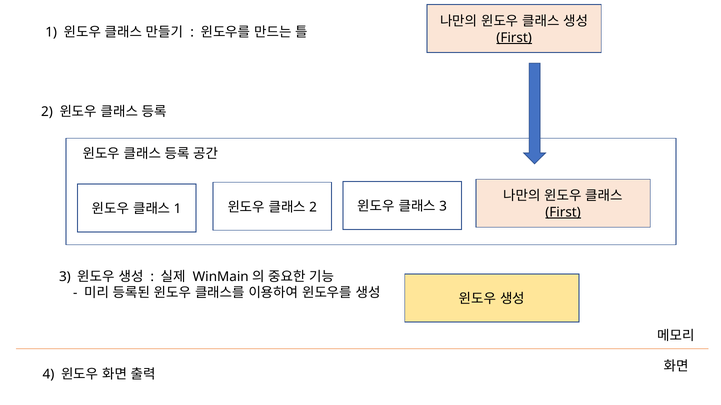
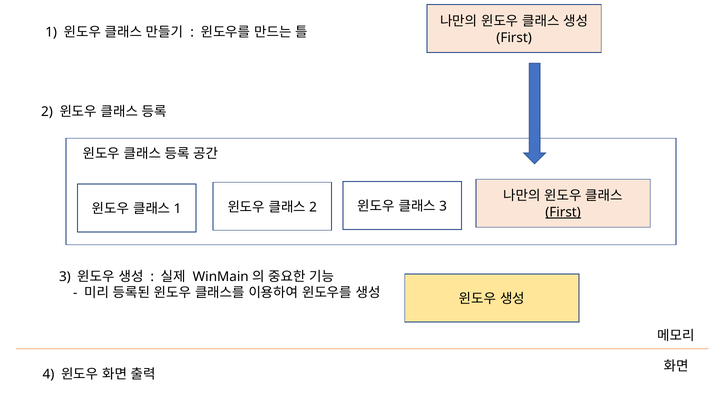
First underline: present -> none (514, 38)
